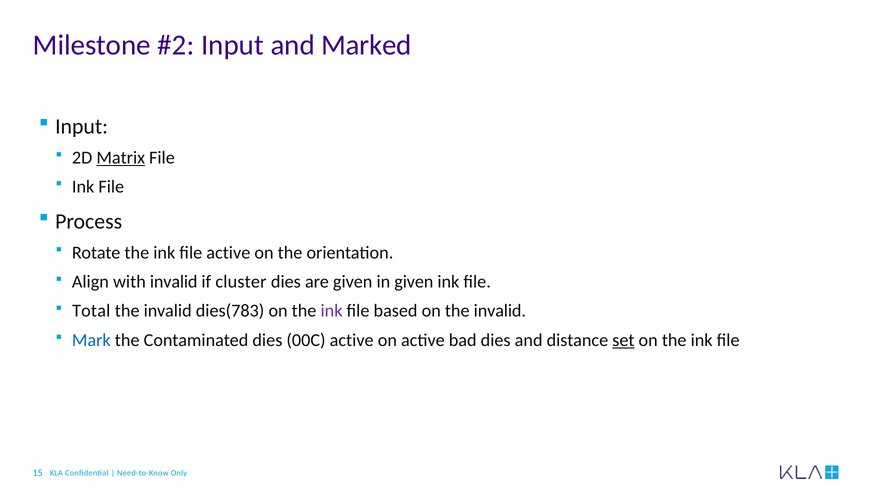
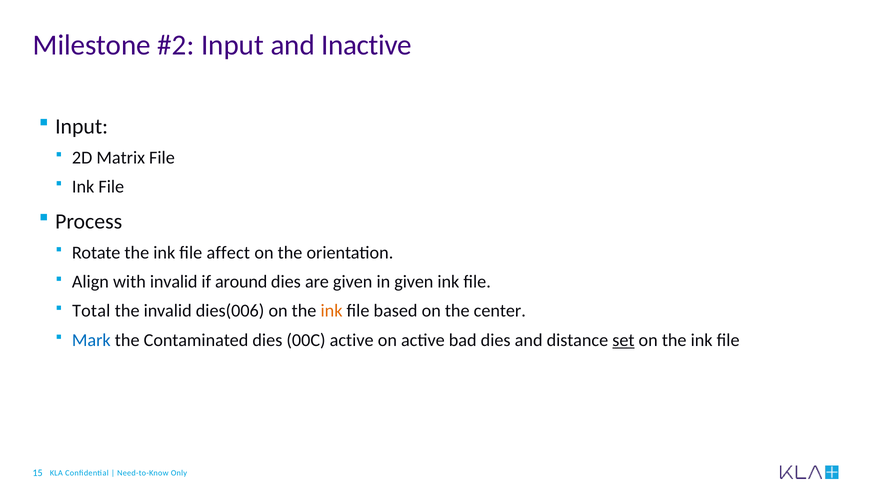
Marked: Marked -> Inactive (366, 45)
Matrix underline: present -> none (121, 157)
file active: active -> affect (228, 253)
cluster: cluster -> around (241, 282)
dies(783: dies(783 -> dies(006 (230, 311)
ink colour: purple -> orange (332, 311)
on the invalid: invalid -> center (500, 311)
